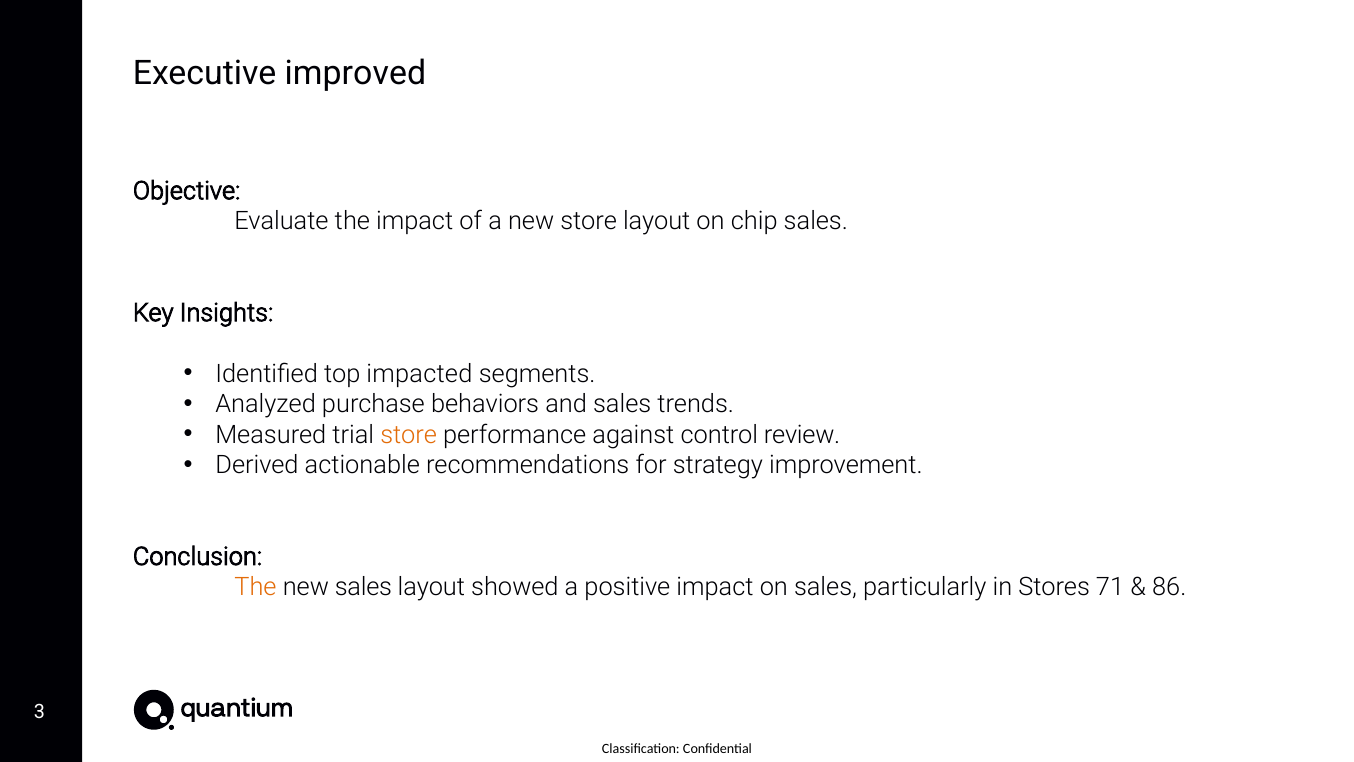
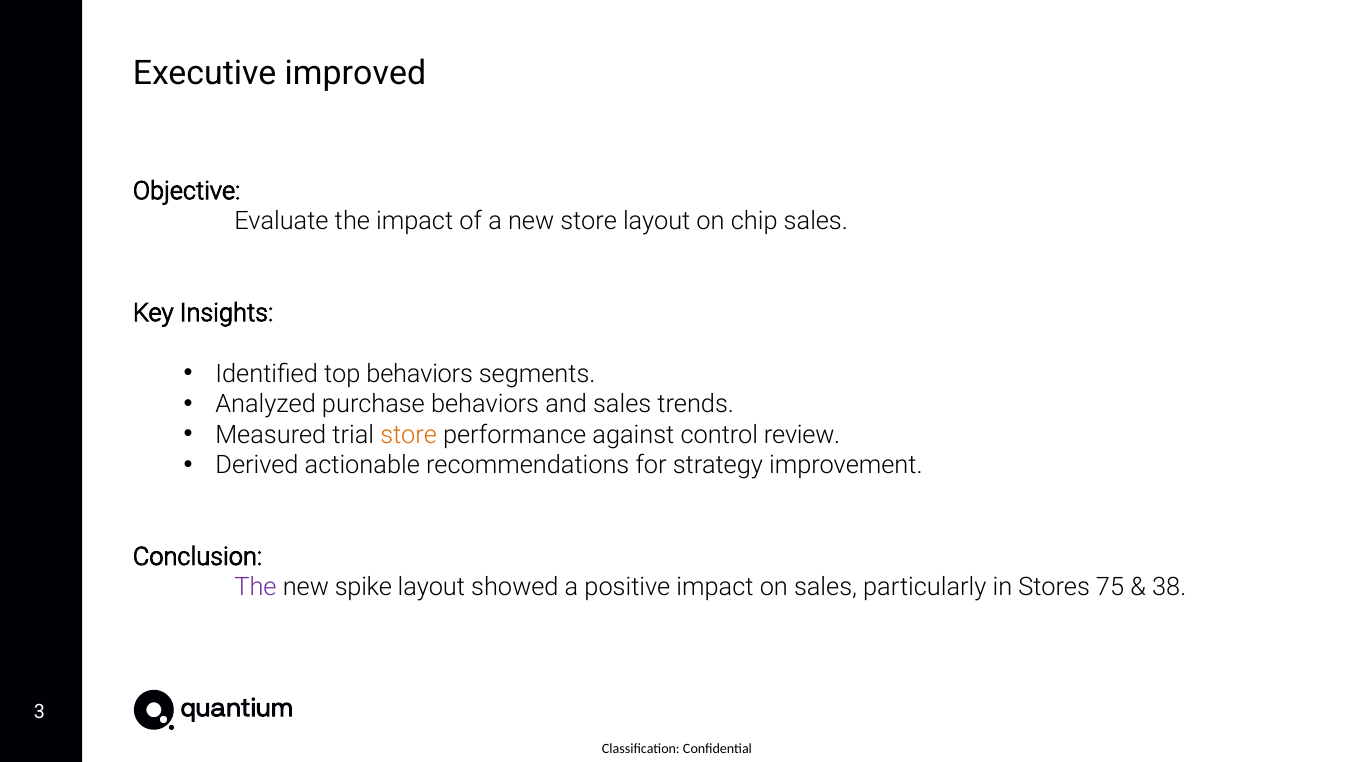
top impacted: impacted -> behaviors (420, 374)
The colour: orange -> purple (256, 587)
new sales: sales -> spike (363, 587)
71: 71 -> 75 (1110, 587)
86: 86 -> 38 (1169, 587)
